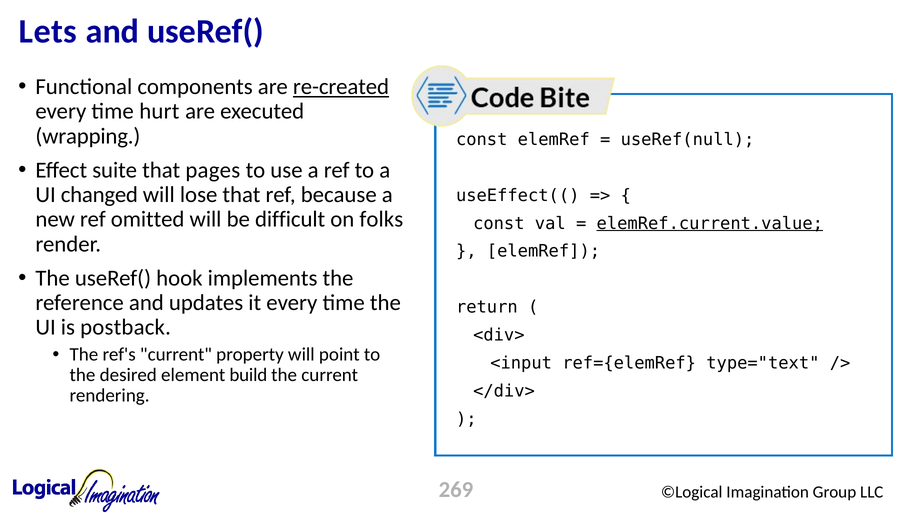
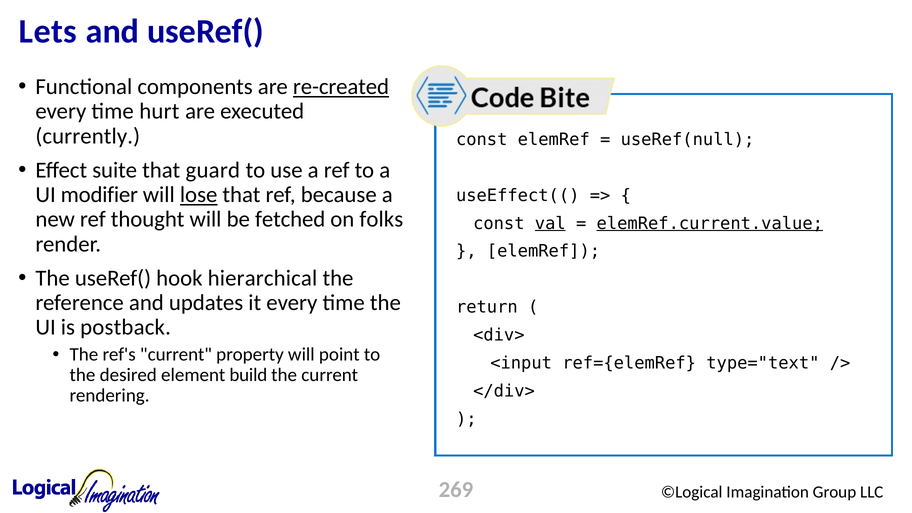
wrapping: wrapping -> currently (88, 136)
pages: pages -> guard (213, 170)
changed: changed -> modifier (99, 195)
lose underline: none -> present (199, 195)
omitted: omitted -> thought (148, 219)
difficult: difficult -> fetched (290, 219)
val underline: none -> present (550, 223)
implements: implements -> hierarchical (262, 278)
